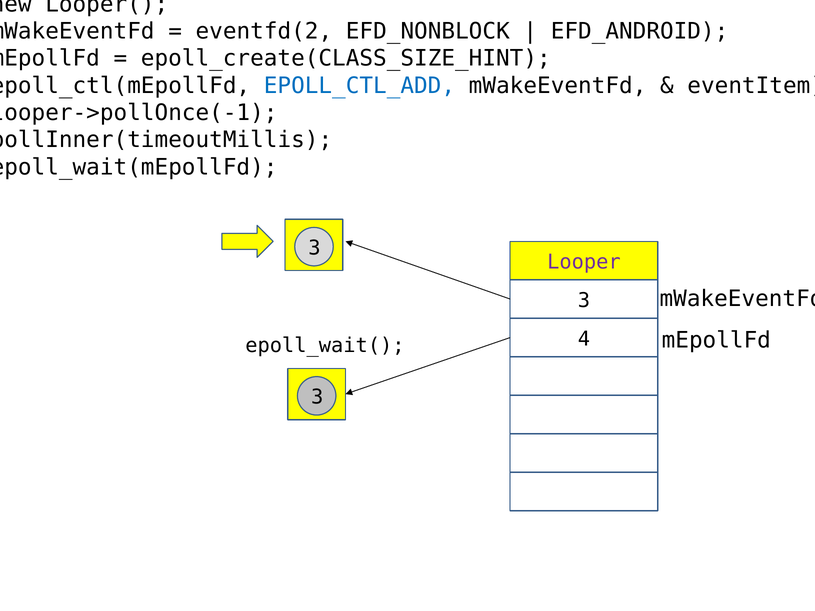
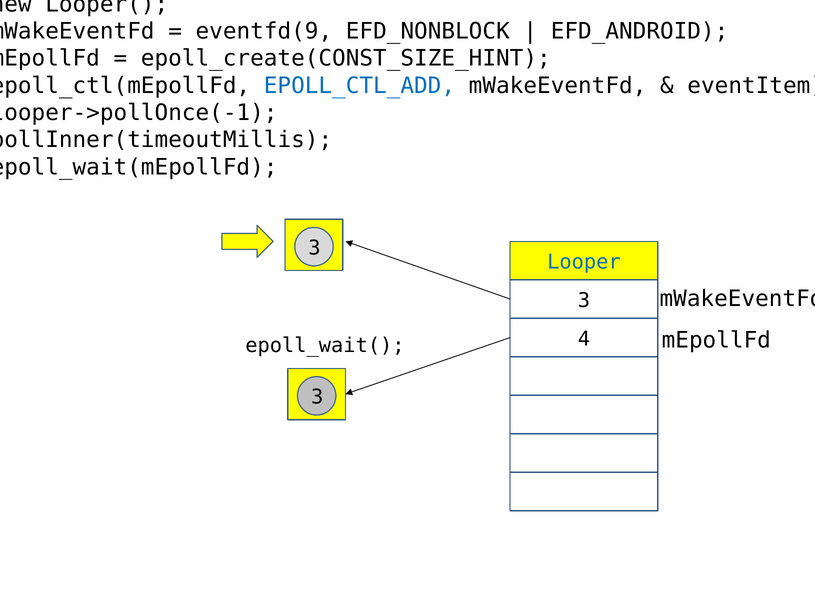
eventfd(2: eventfd(2 -> eventfd(9 (264, 31)
epoll_create(CLASS_SIZE_HINT: epoll_create(CLASS_SIZE_HINT -> epoll_create(CONST_SIZE_HINT (346, 58)
Looper colour: purple -> blue (584, 262)
